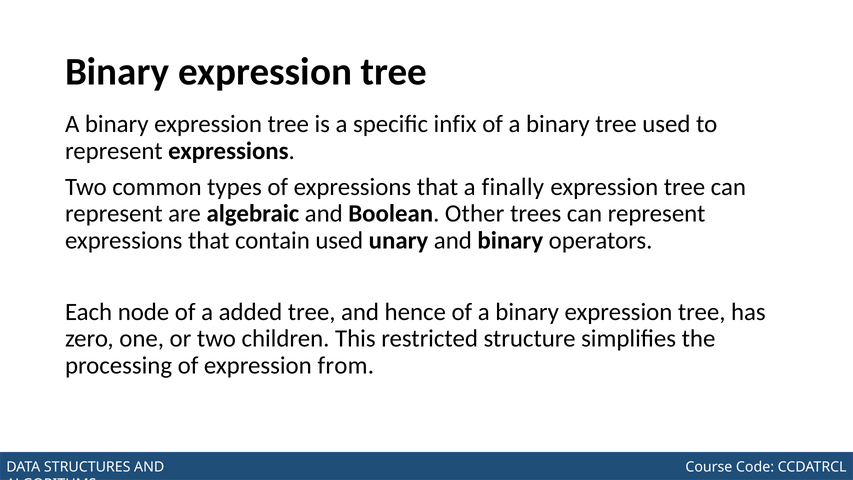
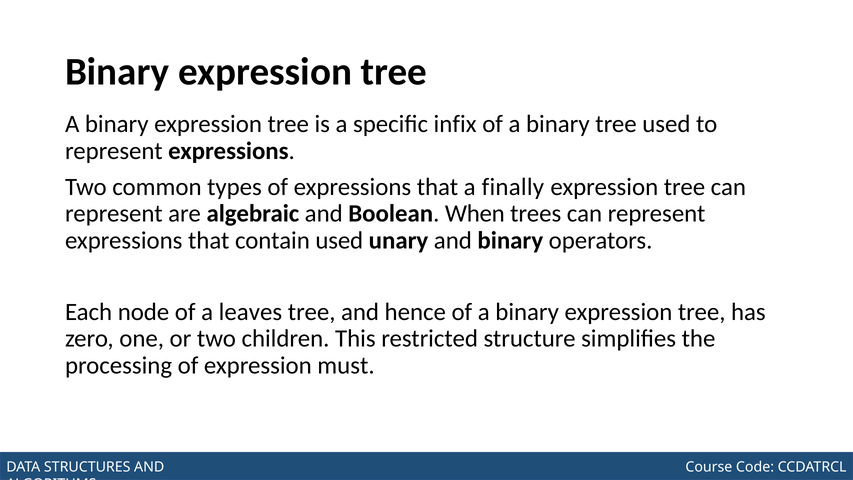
Other: Other -> When (475, 214)
added: added -> leaves (250, 312)
from: from -> must (346, 365)
